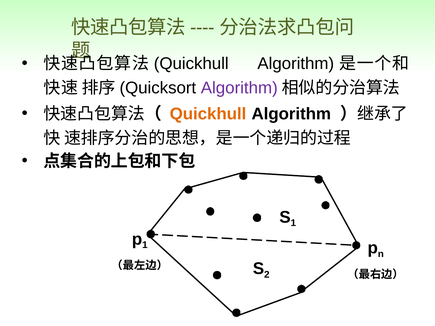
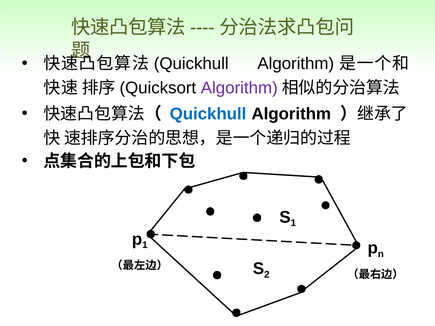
Quickhull colour: orange -> blue (208, 114)
